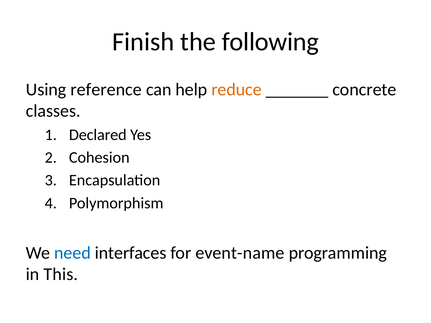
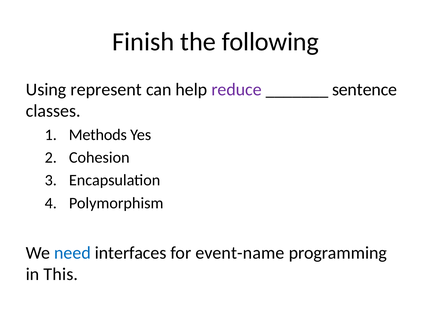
reference: reference -> represent (106, 90)
reduce colour: orange -> purple (237, 90)
concrete: concrete -> sentence (365, 90)
Declared: Declared -> Methods (98, 135)
